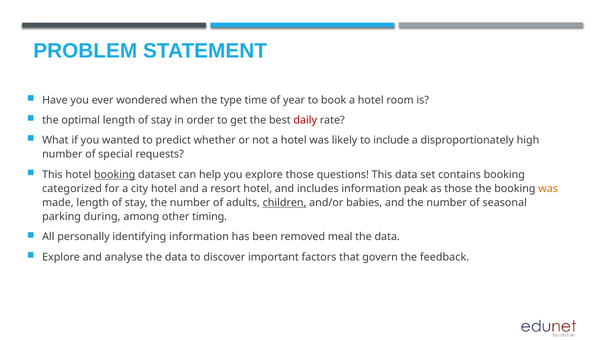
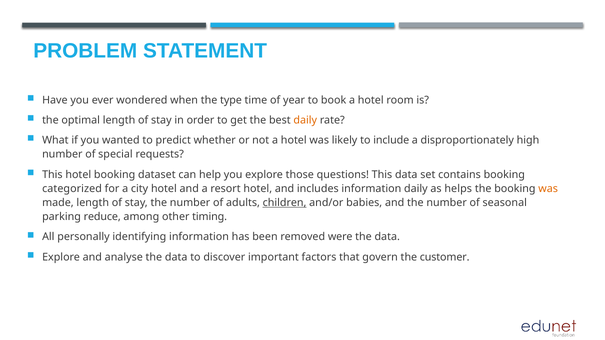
daily colour: red -> orange (305, 120)
booking underline: present -> none (115, 175)
information peak: peak -> daily (416, 189)
as those: those -> helps (458, 189)
during: during -> reduce (102, 217)
meal: meal -> were (340, 237)
feedback: feedback -> customer (445, 257)
